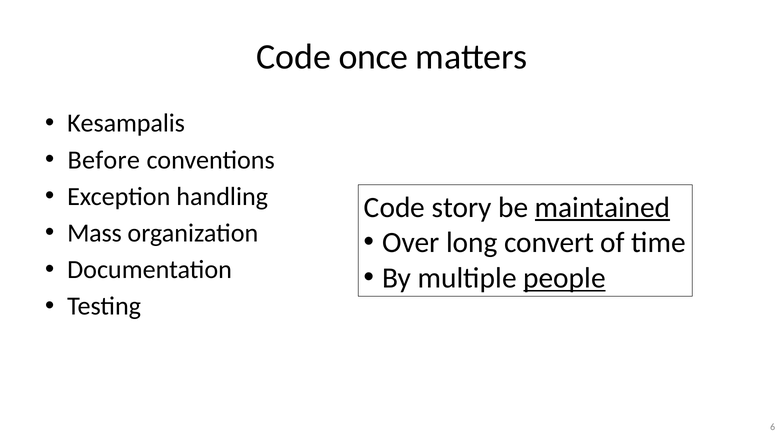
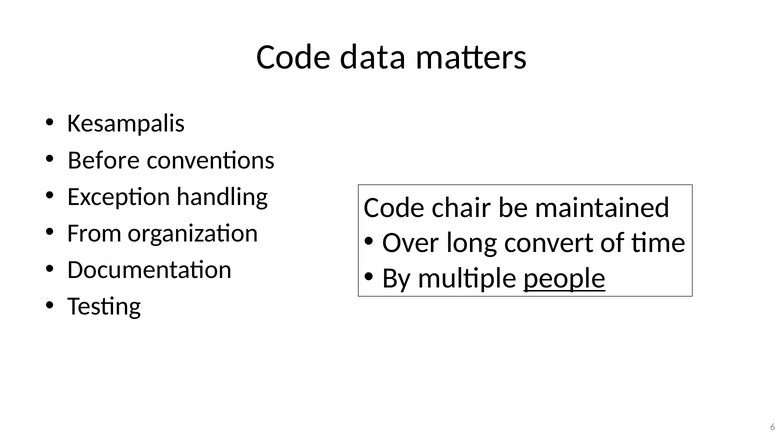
once: once -> data (373, 57)
story: story -> chair (462, 207)
maintained underline: present -> none (603, 207)
Mass: Mass -> From (94, 233)
